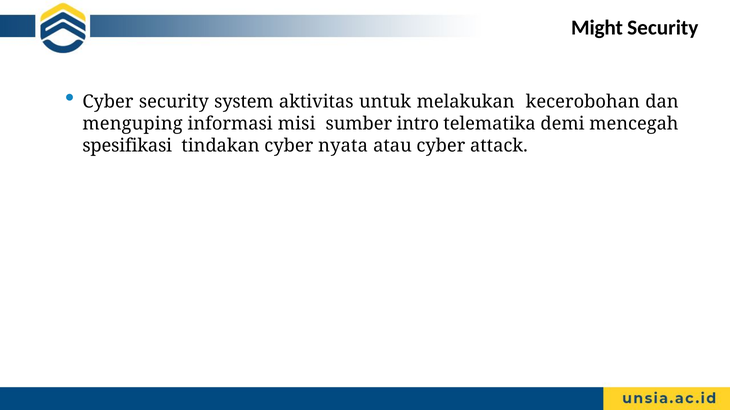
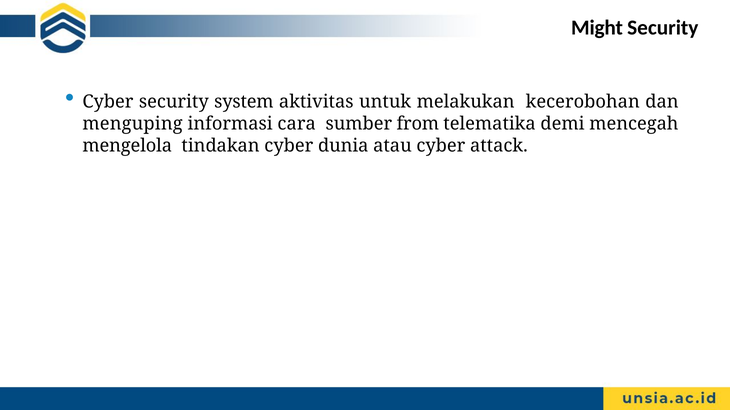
misi: misi -> cara (297, 124)
intro: intro -> from (418, 124)
spesifikasi: spesifikasi -> mengelola (127, 146)
nyata: nyata -> dunia (343, 146)
